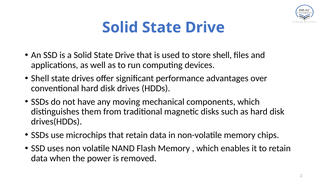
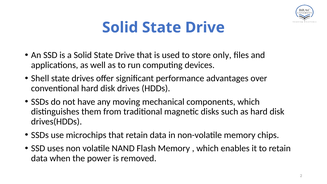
store shell: shell -> only (222, 55)
